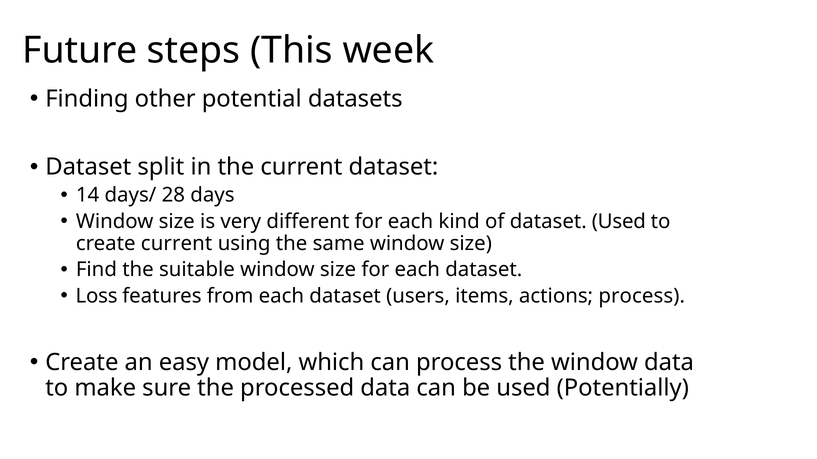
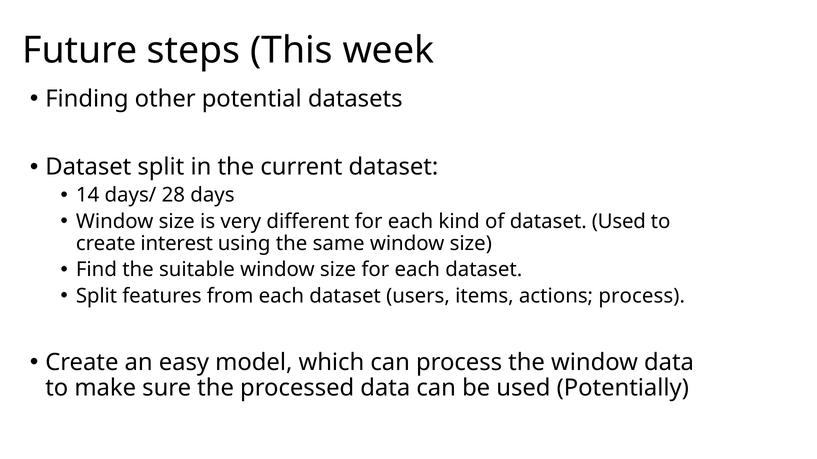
create current: current -> interest (177, 244)
Loss: Loss -> Split (96, 296)
